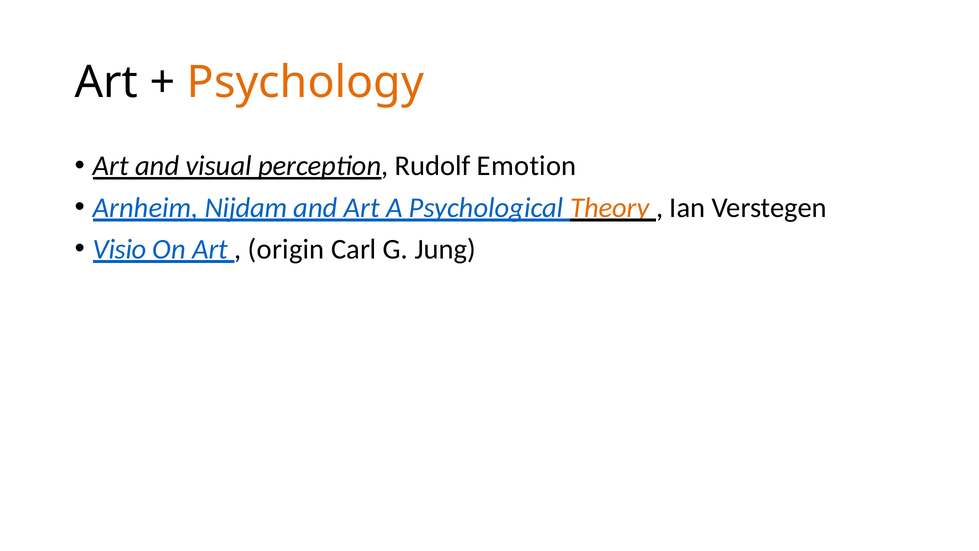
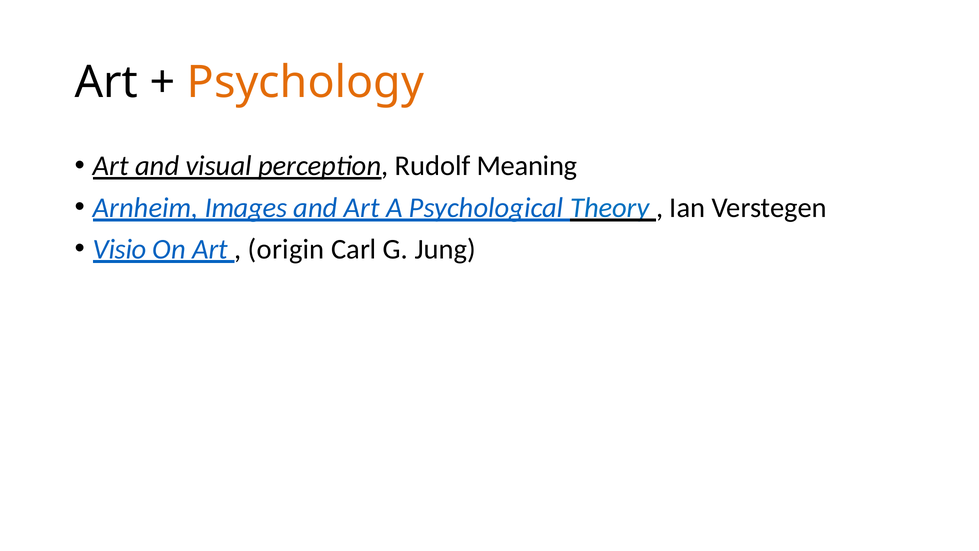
Emotion: Emotion -> Meaning (527, 166)
Nijdam: Nijdam -> Images (246, 208)
Theory colour: orange -> blue (610, 208)
